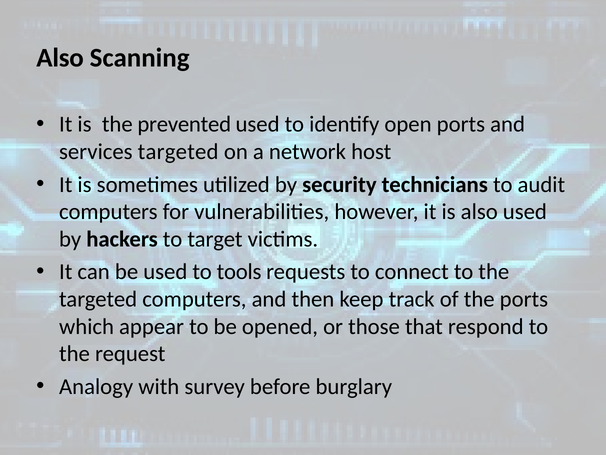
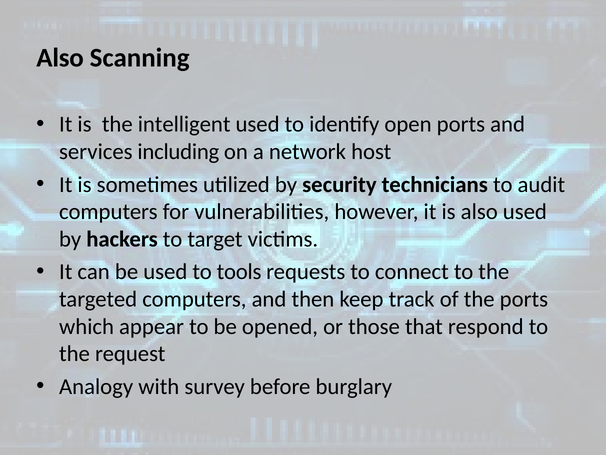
prevented: prevented -> intelligent (184, 124)
services targeted: targeted -> including (178, 152)
